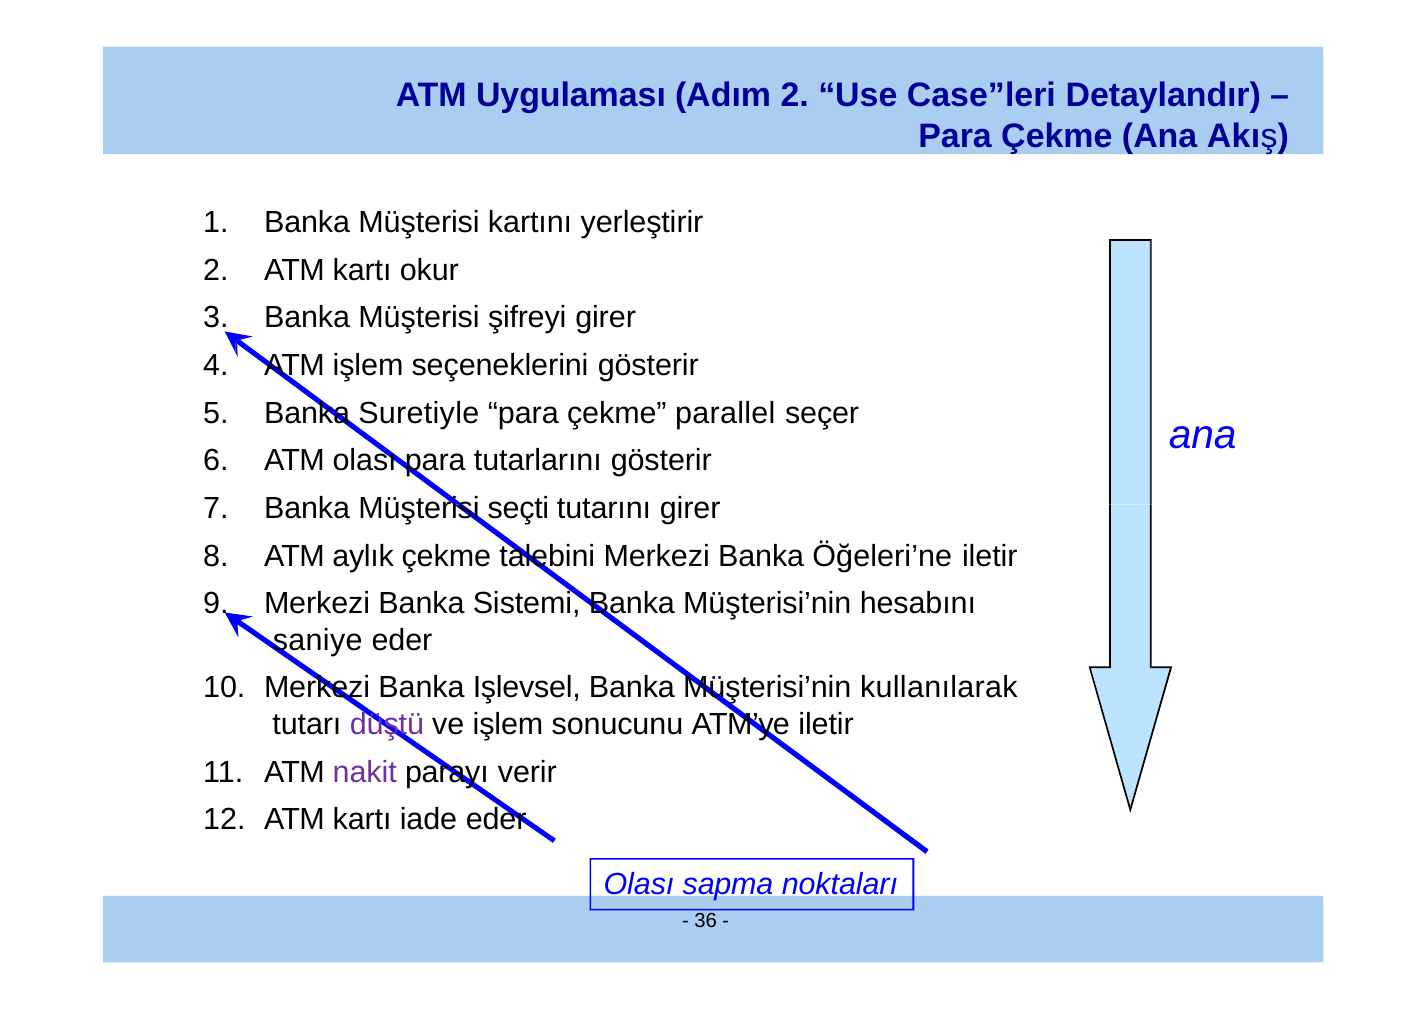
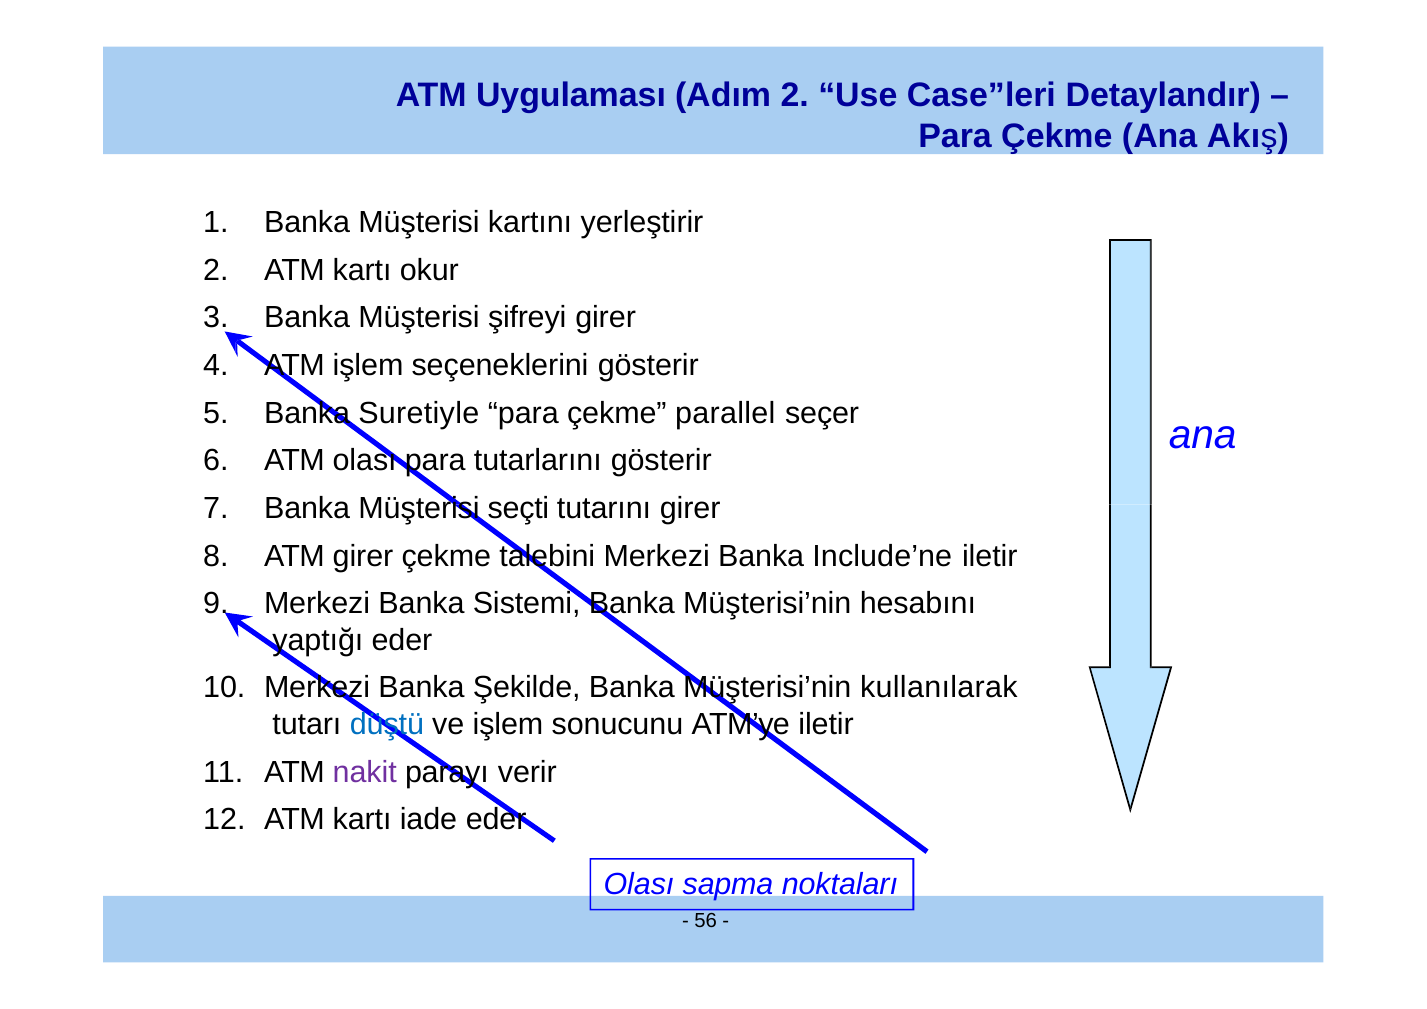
ATM aylık: aylık -> girer (363, 556)
Öğeleri’ne: Öğeleri’ne -> Include’ne (882, 556)
saniye: saniye -> yaptığı (318, 640)
Işlevsel: Işlevsel -> Şekilde (527, 687)
düştü colour: purple -> blue (387, 724)
36: 36 -> 56 (706, 920)
